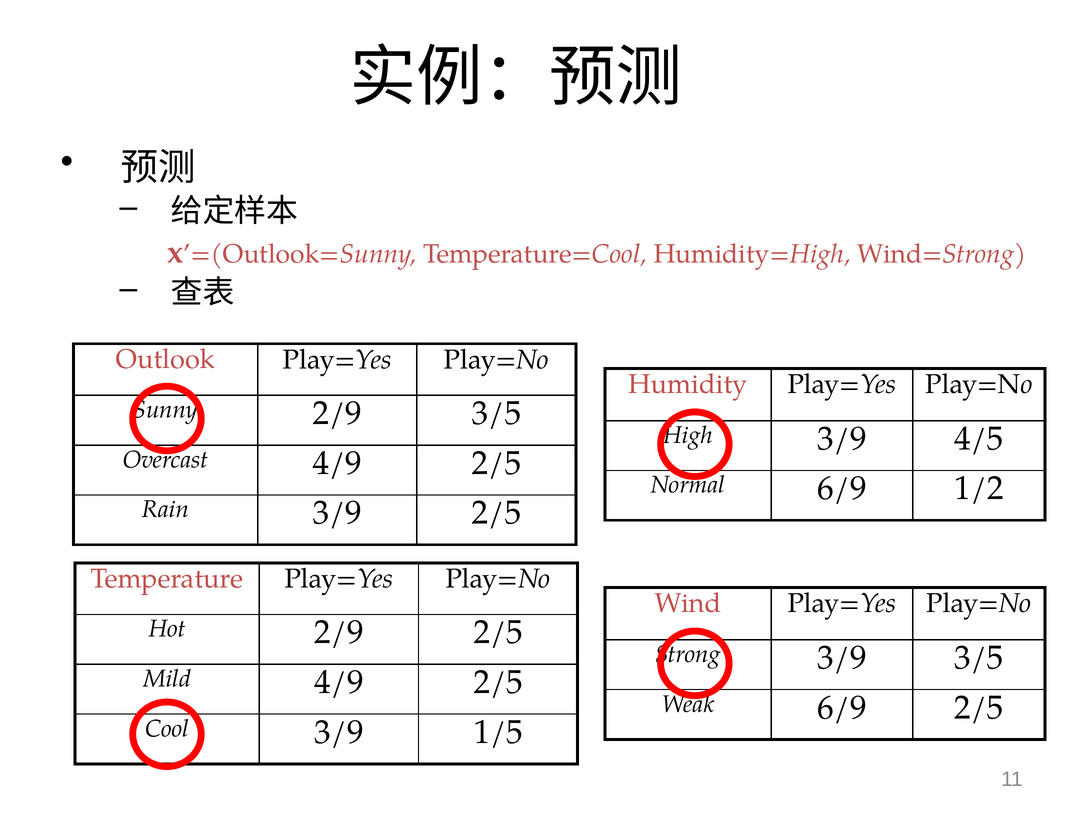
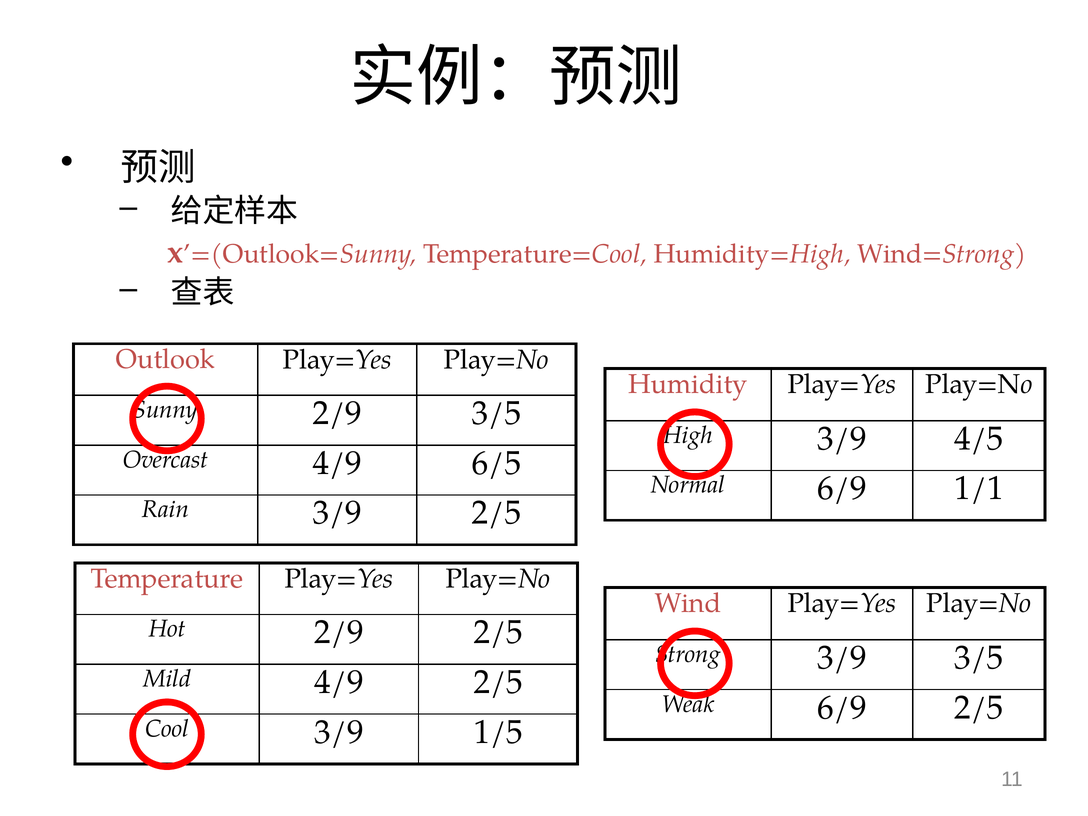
Overcast 4/9 2/5: 2/5 -> 6/5 (497, 463)
1/2: 1/2 -> 1/1 (979, 489)
